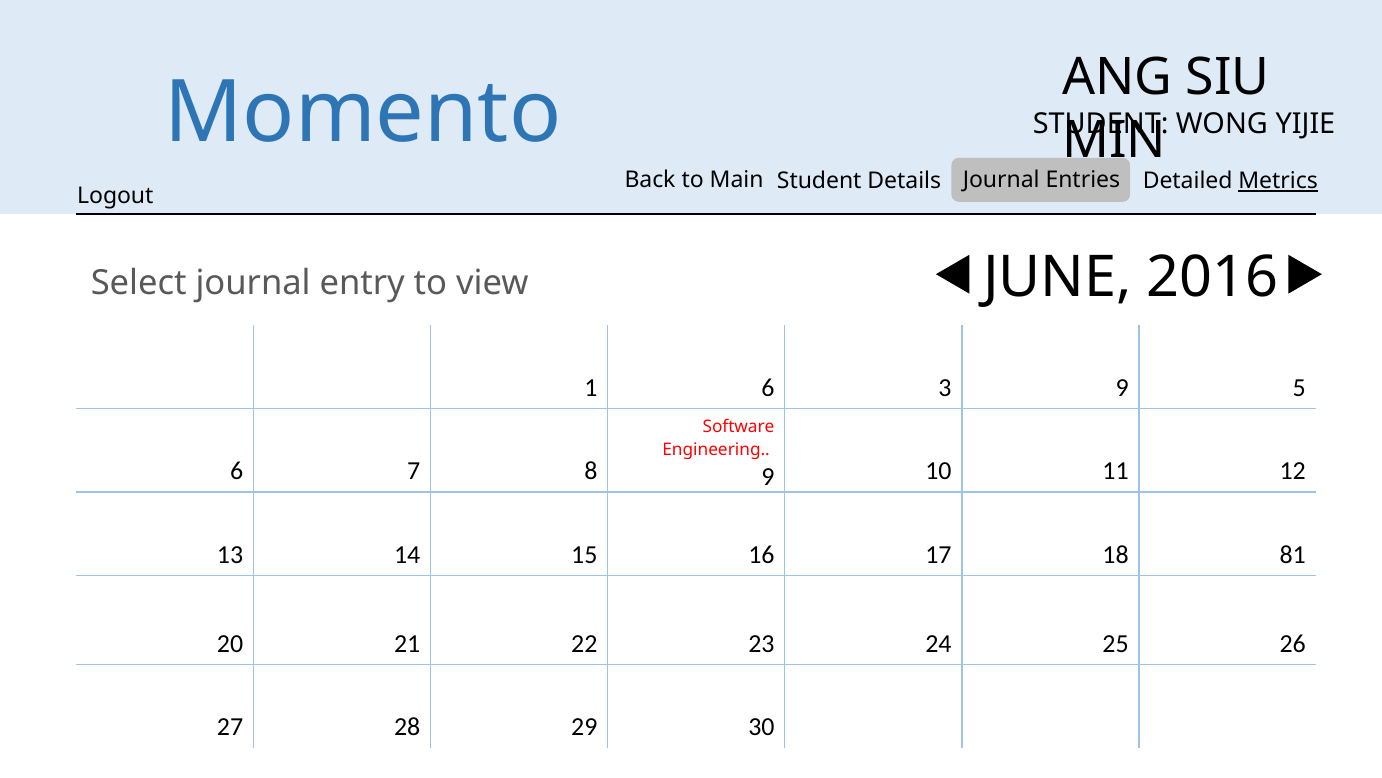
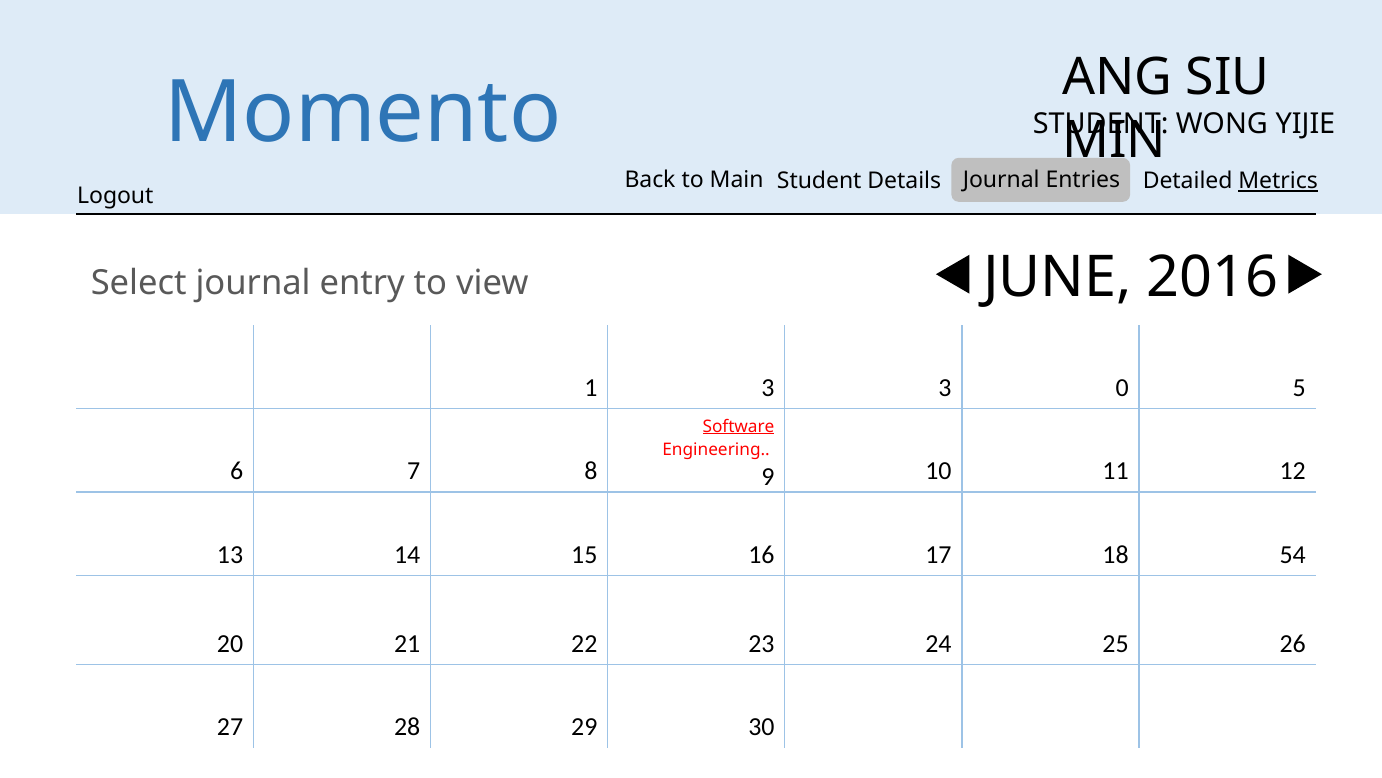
1 6: 6 -> 3 (768, 388)
3 9: 9 -> 0 (1122, 388)
Software underline: none -> present (739, 426)
81: 81 -> 54 (1293, 554)
